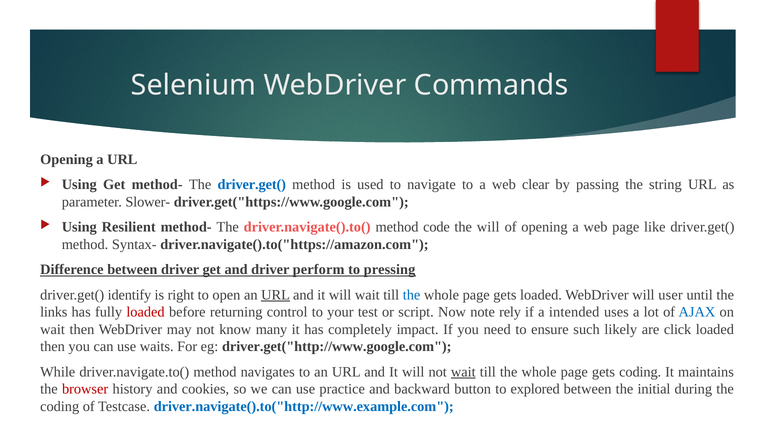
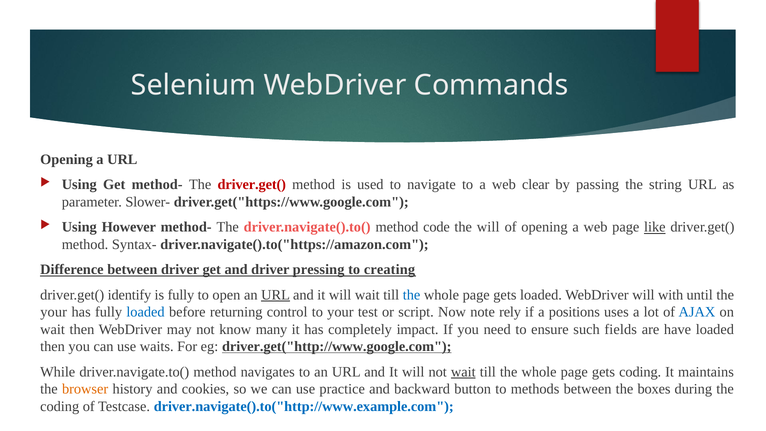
driver.get( colour: blue -> red (252, 185)
Resilient: Resilient -> However (129, 227)
like underline: none -> present (655, 227)
perform: perform -> pressing (319, 270)
pressing: pressing -> creating (389, 270)
is right: right -> fully (181, 295)
user: user -> with (671, 295)
links: links -> your (54, 312)
loaded colour: red -> blue (146, 312)
intended: intended -> positions (574, 312)
likely: likely -> fields (621, 329)
click: click -> have (678, 329)
driver.get("http://www.google.com underline: none -> present (337, 346)
browser colour: red -> orange (85, 389)
explored: explored -> methods (535, 389)
initial: initial -> boxes (654, 389)
